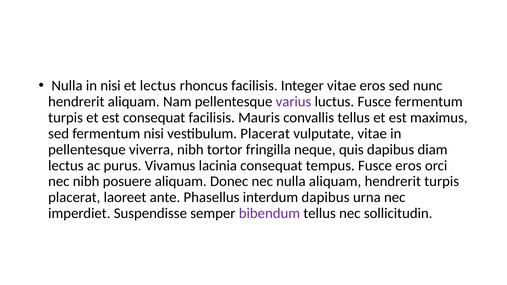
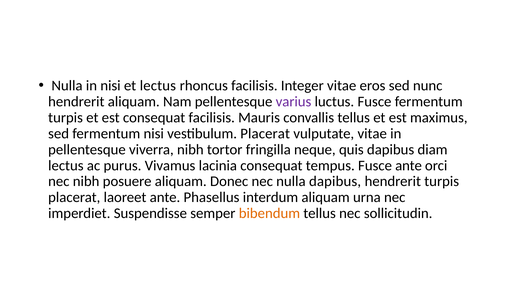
Fusce eros: eros -> ante (409, 166)
nulla aliquam: aliquam -> dapibus (335, 182)
interdum dapibus: dapibus -> aliquam (326, 198)
bibendum colour: purple -> orange (269, 214)
